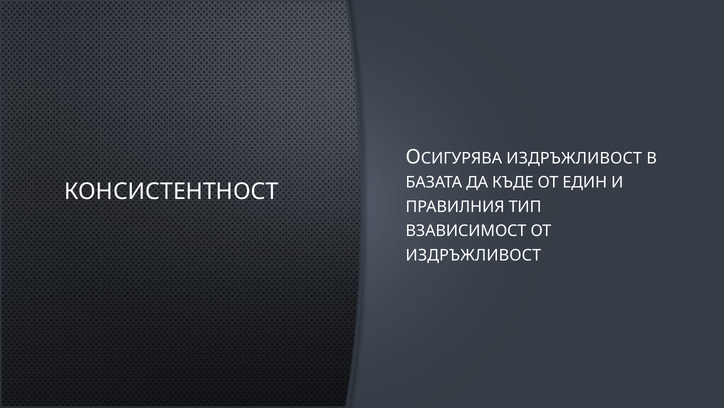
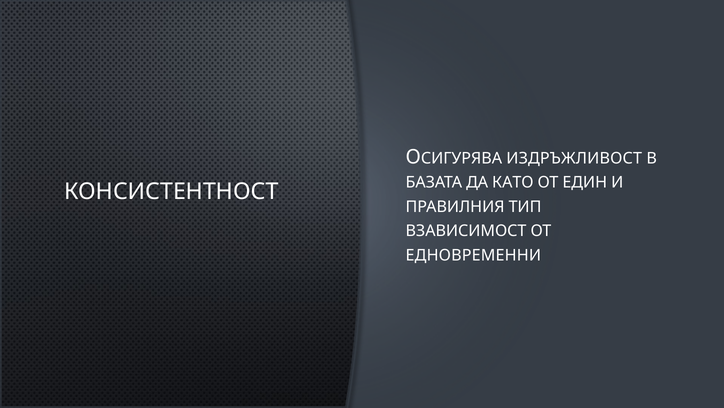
КЪДЕ: КЪДЕ -> КАТО (513, 182)
ИЗДРЪЖЛИВОСТ: ИЗДРЪЖЛИВОСТ -> ЕДНОВРЕМЕННИ (473, 255)
